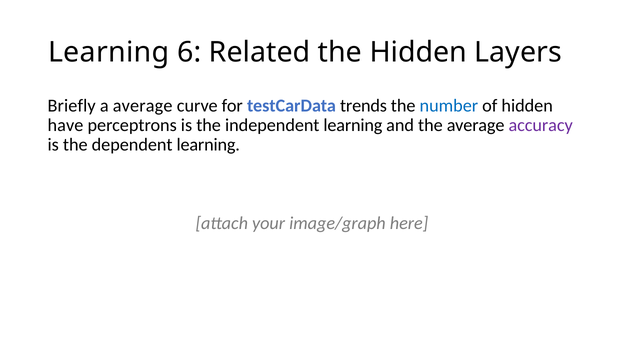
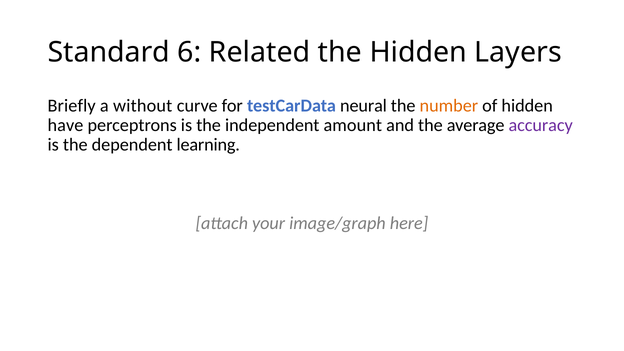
Learning: Learning -> Standard (109, 52)
a average: average -> without (143, 106)
trends: trends -> neural (363, 106)
number colour: blue -> orange (449, 106)
independent learning: learning -> amount (353, 125)
